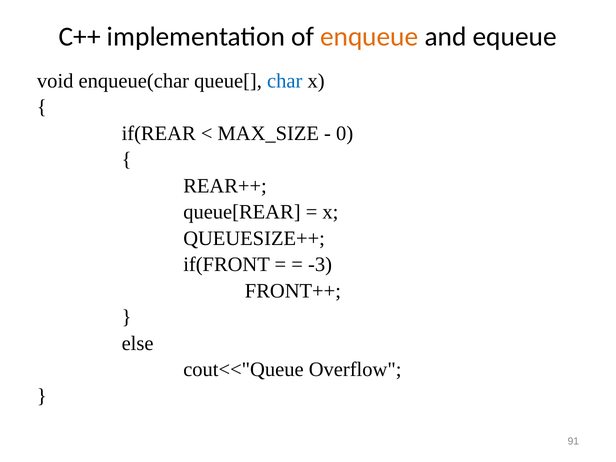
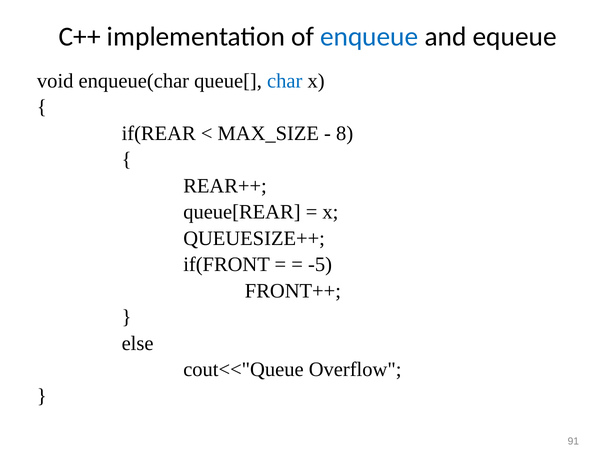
enqueue colour: orange -> blue (369, 37)
0: 0 -> 8 (345, 133)
-3: -3 -> -5 (320, 265)
